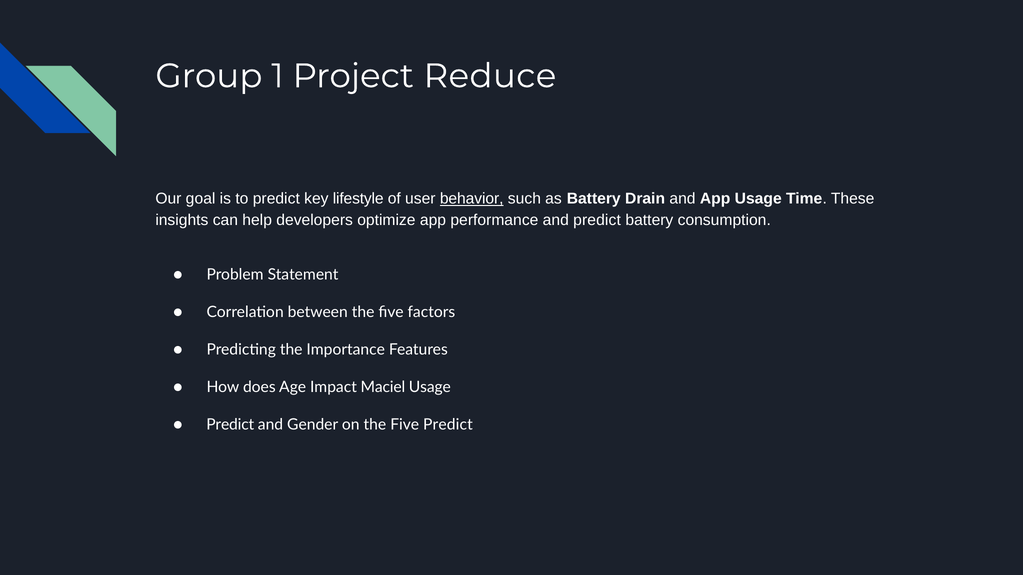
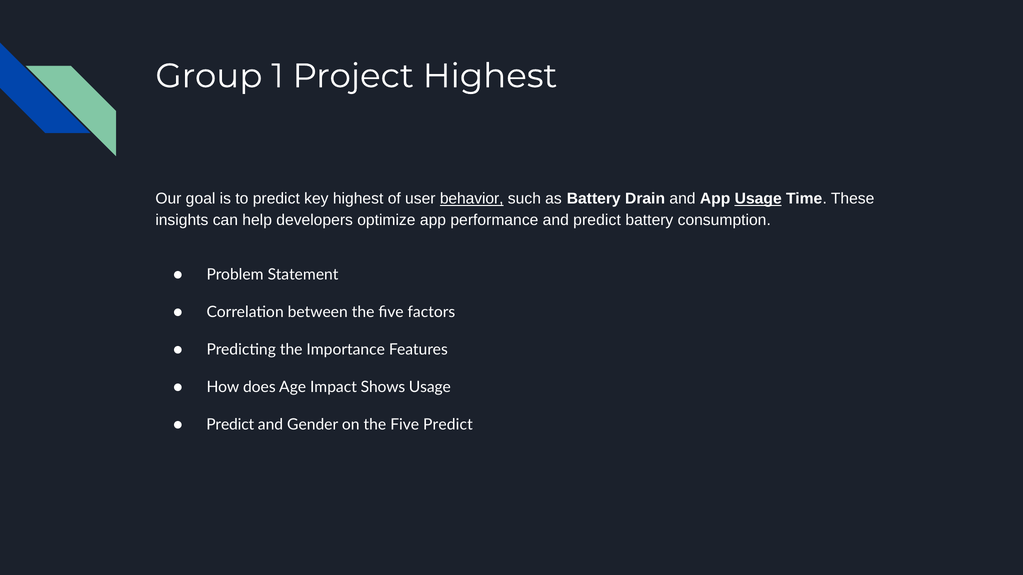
Project Reduce: Reduce -> Highest (490, 76)
key lifestyle: lifestyle -> highest (358, 199)
Usage underline: none -> present (758, 199)
Maciel: Maciel -> Shows (383, 388)
